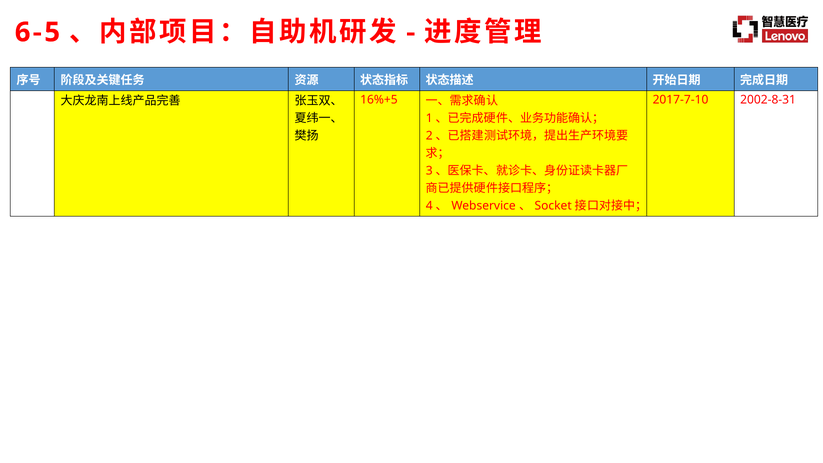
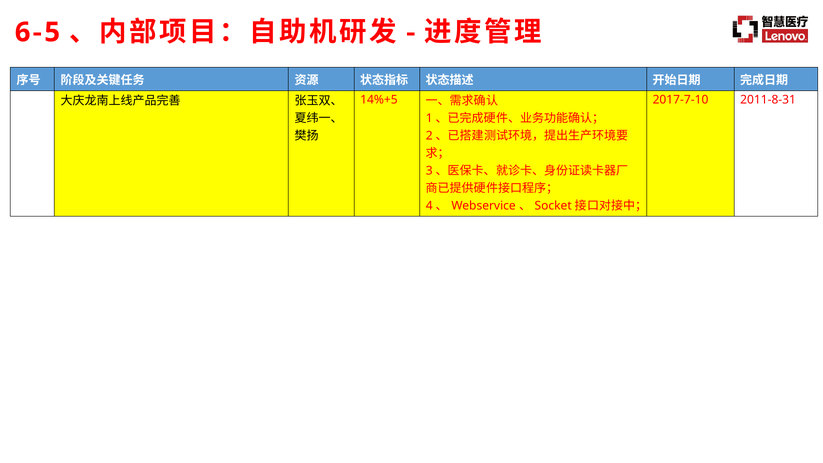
16%+5: 16%+5 -> 14%+5 (379, 100)
2002-8-31: 2002-8-31 -> 2011-8-31 (768, 100)
